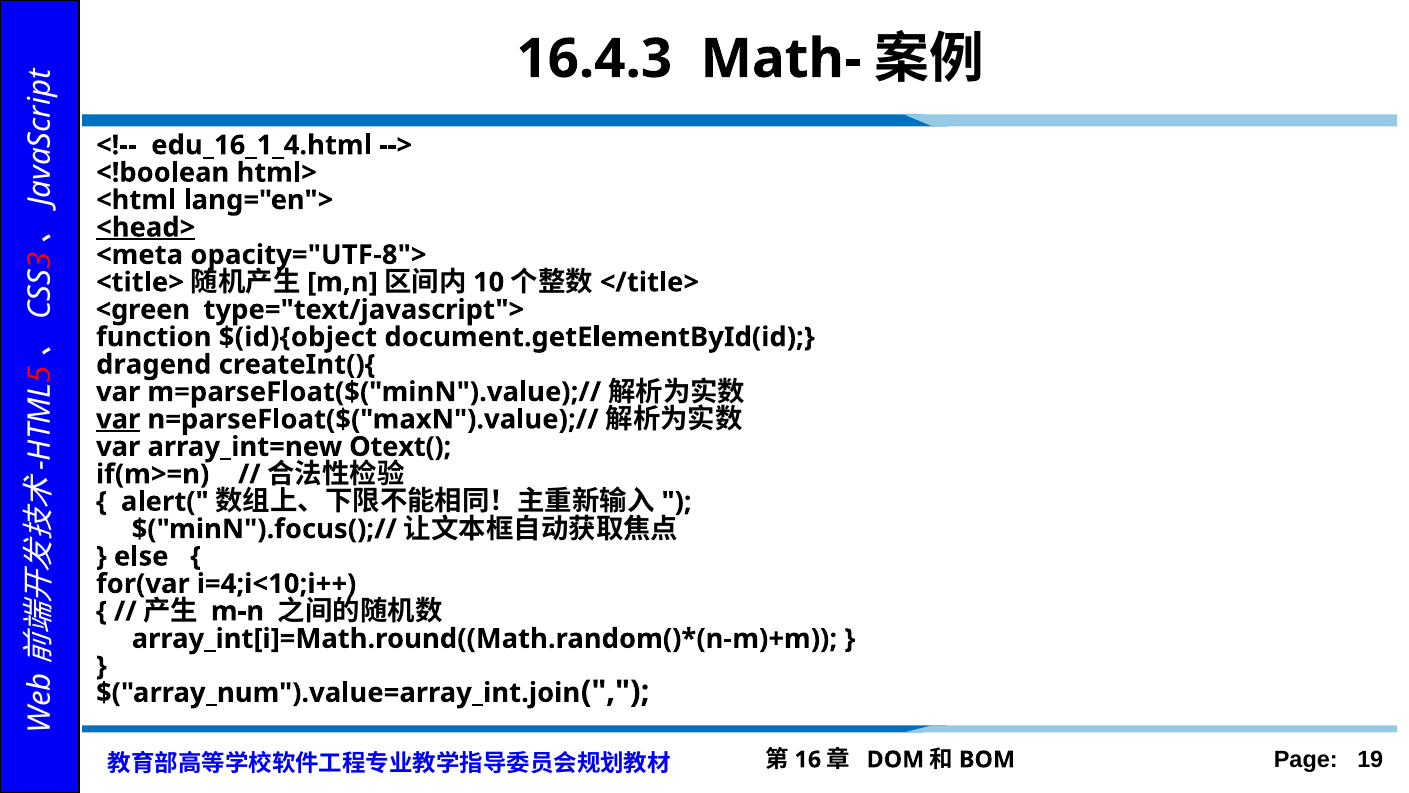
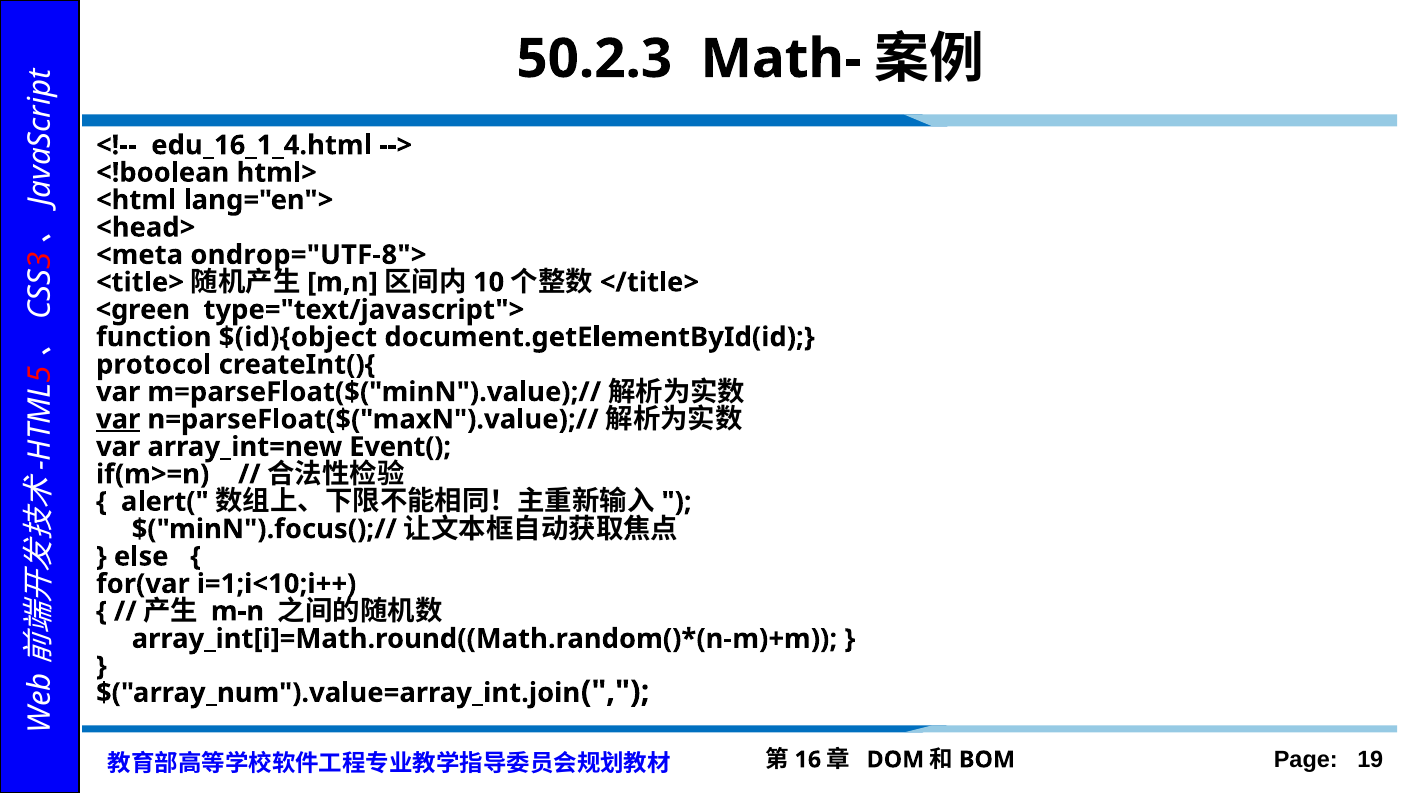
16.4.3: 16.4.3 -> 50.2.3 (594, 59)
<head> underline: present -> none (146, 227)
opacity="UTF-8">: opacity="UTF-8"> -> ondrop="UTF-8"> (308, 255)
dragend: dragend -> protocol (154, 364)
Otext(: Otext( -> Event( (400, 447)
i=4;i<10;i++: i=4;i<10;i++ -> i=1;i<10;i++ (277, 584)
